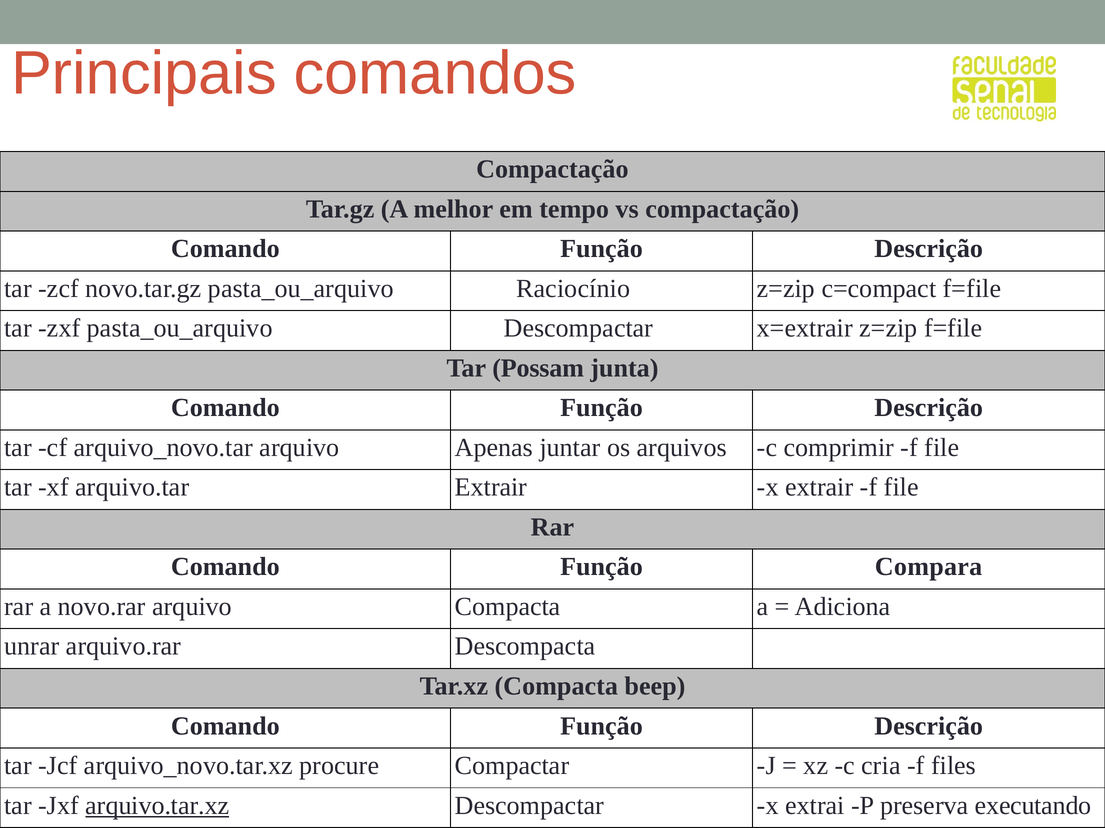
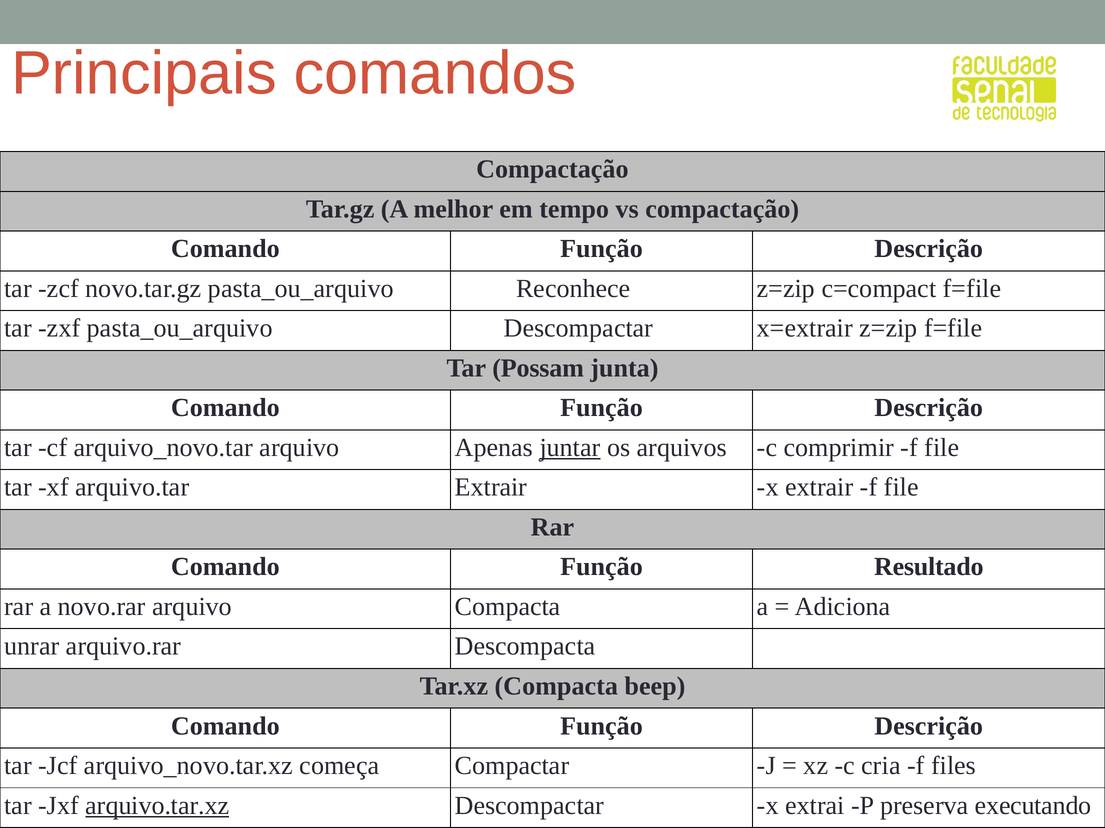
Raciocínio: Raciocínio -> Reconhece (573, 289)
juntar underline: none -> present (570, 448)
Compara: Compara -> Resultado (929, 567)
procure: procure -> começa (339, 766)
